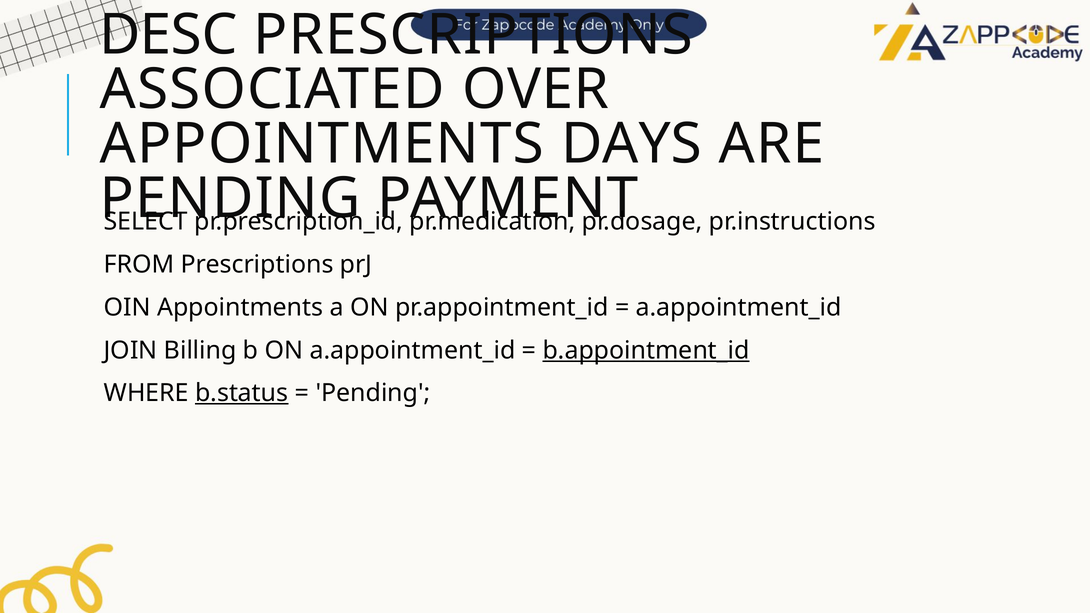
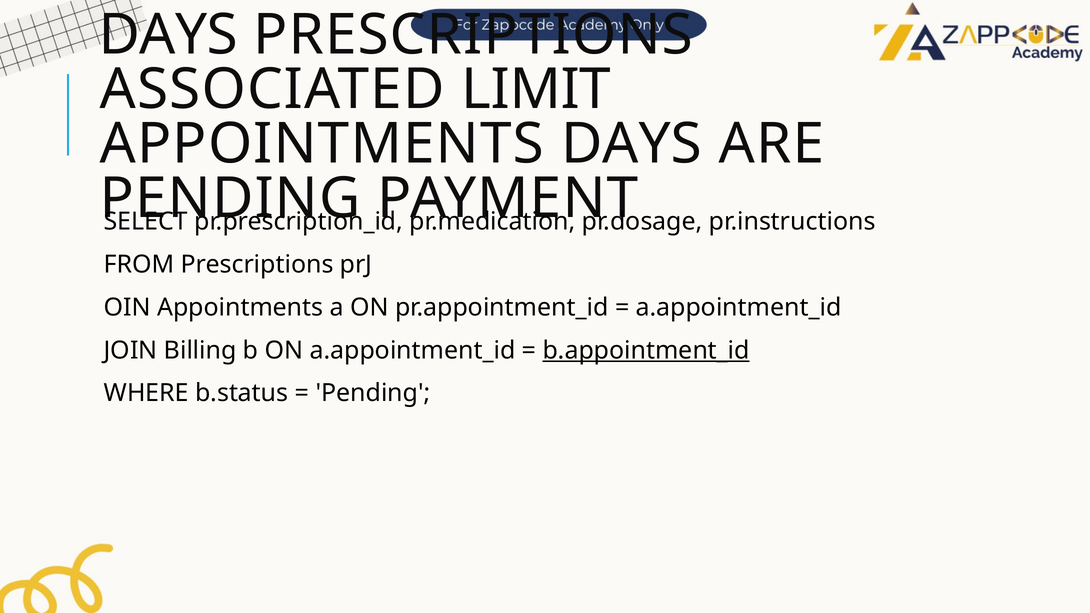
DESC: DESC -> DAYS (168, 35)
OVER: OVER -> LIMIT (536, 90)
b.status underline: present -> none (242, 393)
